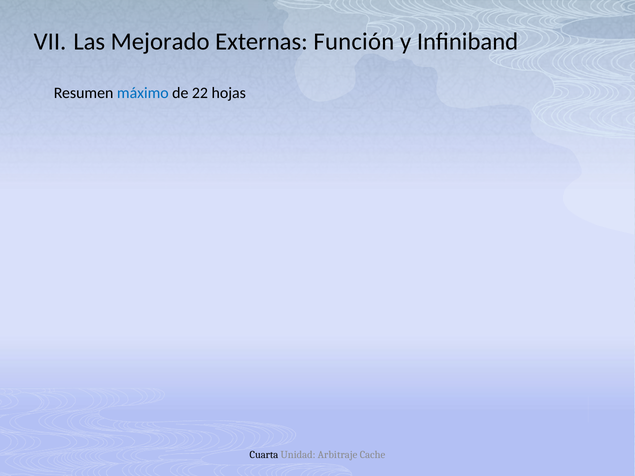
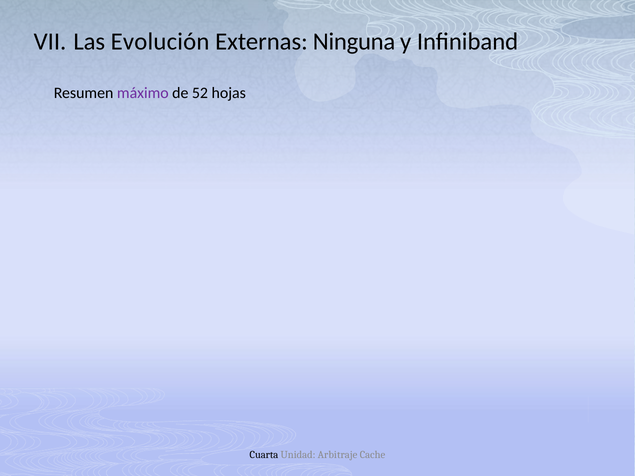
Mejorado: Mejorado -> Evolución (160, 41)
Función: Función -> Ninguna (354, 41)
máximo colour: blue -> purple (143, 93)
22: 22 -> 52 (200, 93)
